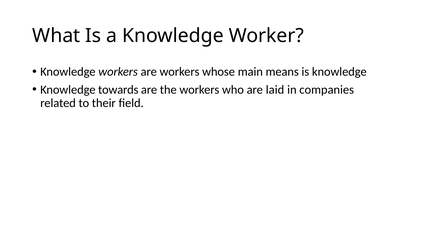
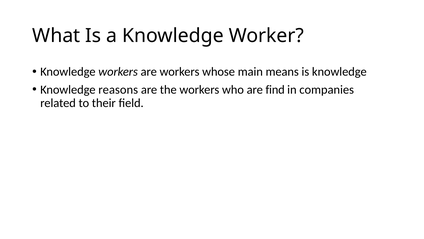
towards: towards -> reasons (118, 89)
laid: laid -> find (275, 89)
